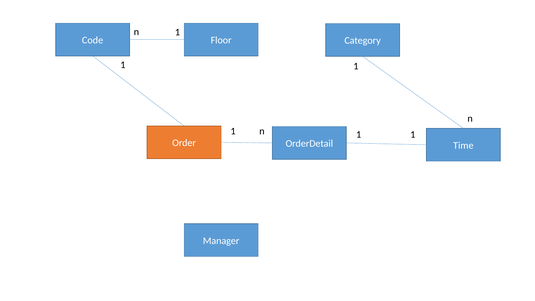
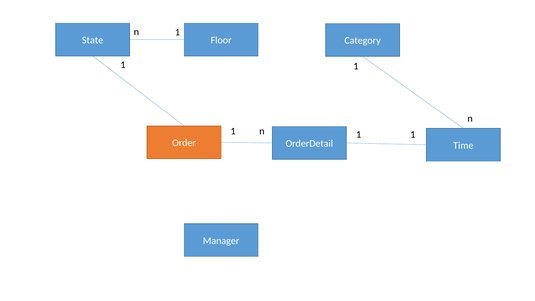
Code: Code -> State (93, 40)
